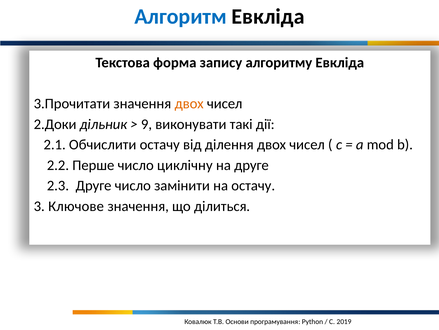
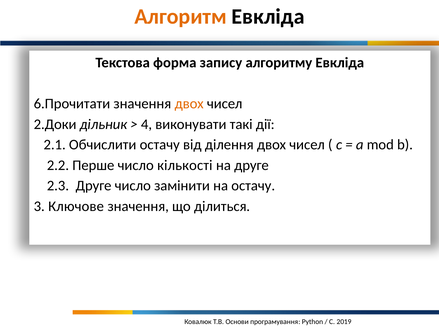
Алгоритм colour: blue -> orange (181, 16)
3.Прочитати: 3.Прочитати -> 6.Прочитати (72, 103)
9: 9 -> 4 (146, 124)
циклічну: циклічну -> кількості (185, 165)
